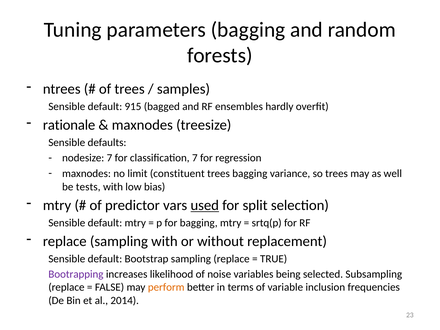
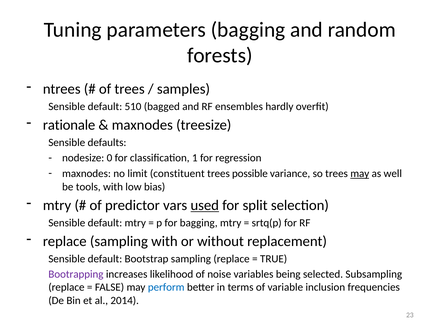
915: 915 -> 510 (133, 106)
nodesize 7: 7 -> 0 (110, 158)
classification 7: 7 -> 1 (195, 158)
trees bagging: bagging -> possible (250, 174)
may underline: none -> present (360, 174)
tests: tests -> tools (88, 187)
perform colour: orange -> blue (166, 287)
